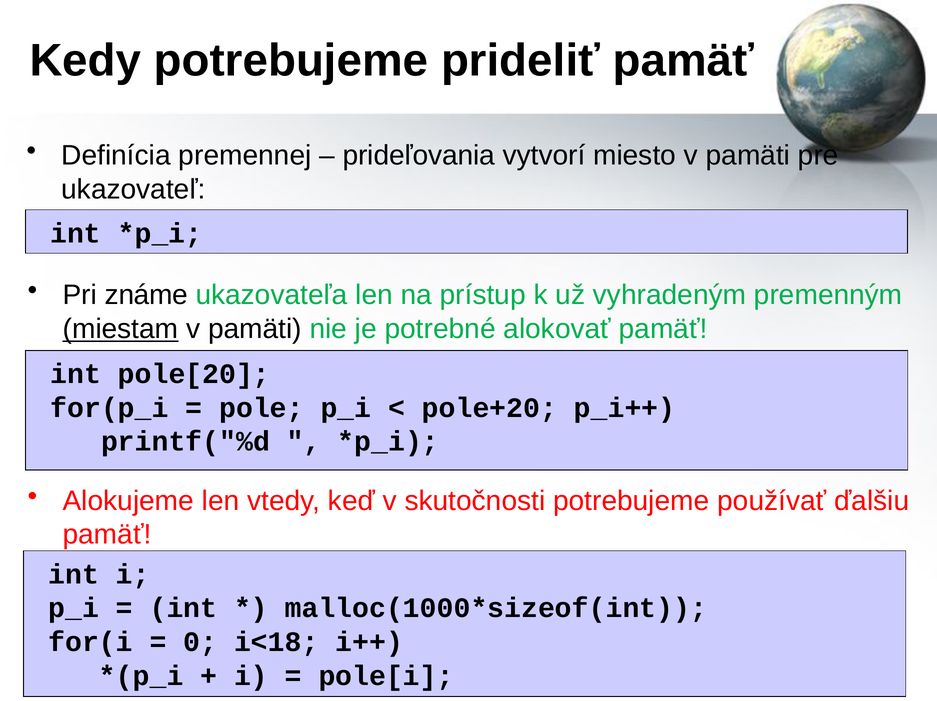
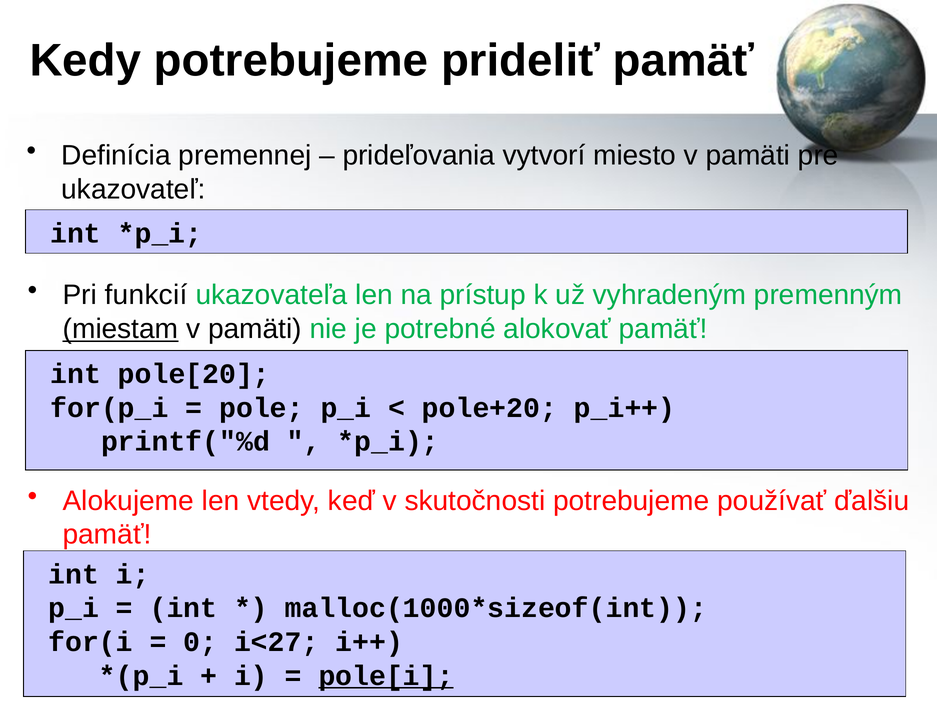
známe: známe -> funkcií (146, 295)
i<18: i<18 -> i<27 (276, 642)
pole[i underline: none -> present (386, 675)
